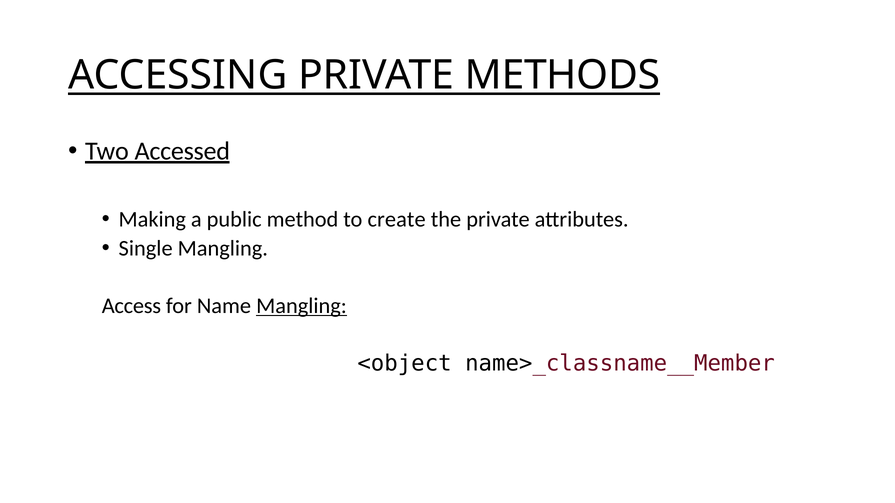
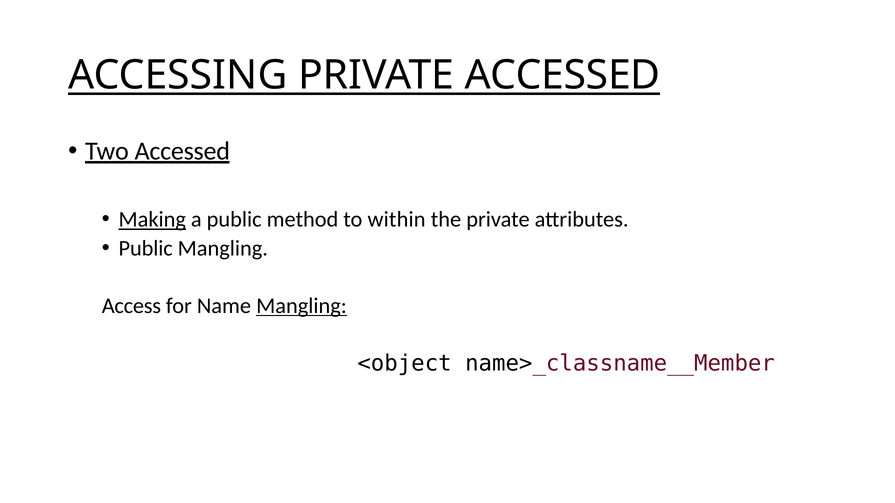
PRIVATE METHODS: METHODS -> ACCESSED (562, 75)
Making underline: none -> present (152, 220)
create: create -> within (397, 220)
Single: Single -> Public (146, 249)
